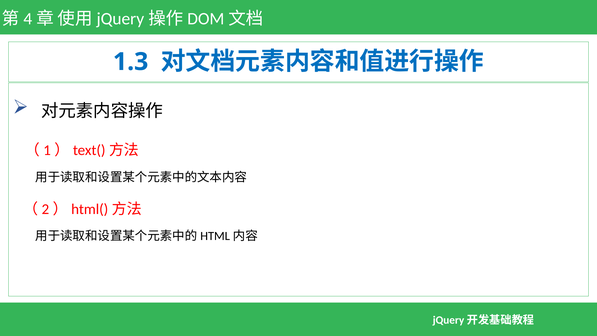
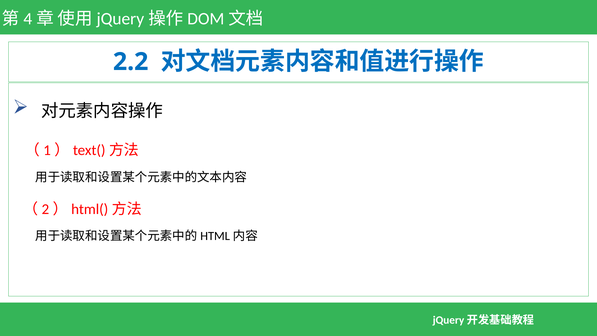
1.3: 1.3 -> 2.2 (131, 62)
